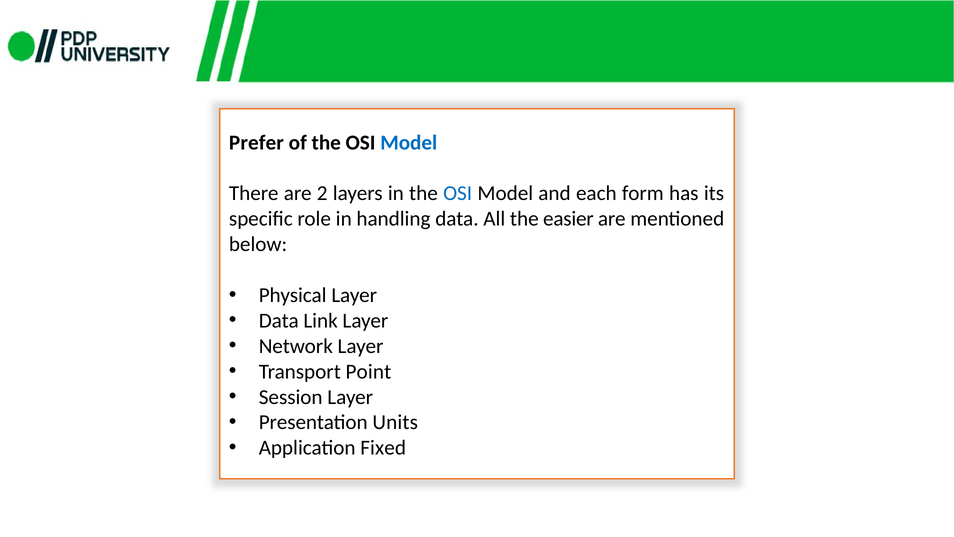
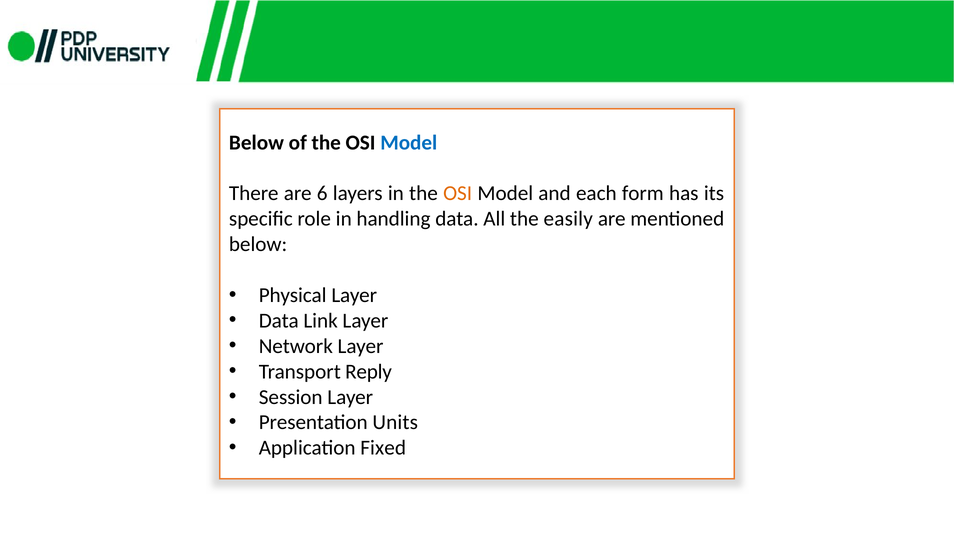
Prefer: Prefer -> Below (256, 142)
2: 2 -> 6 (322, 193)
OSI colour: blue -> orange (458, 193)
easier: easier -> easily (568, 219)
Point: Point -> Reply (369, 371)
